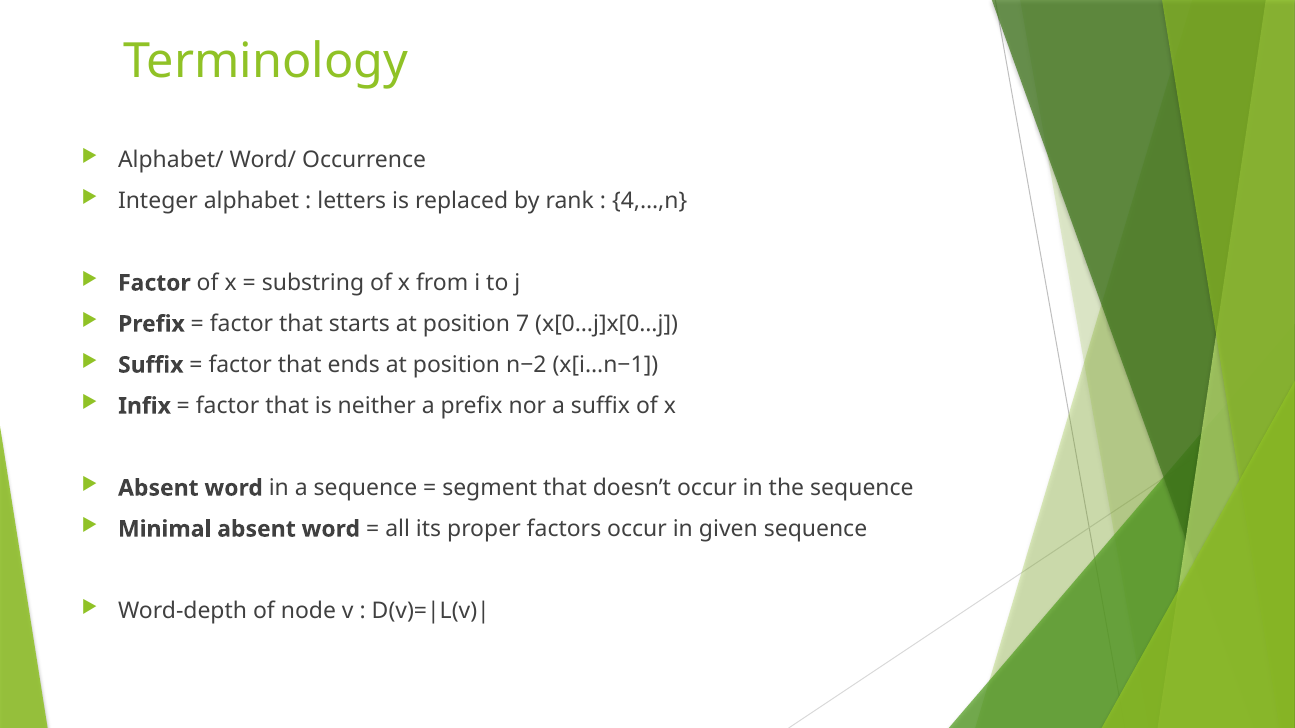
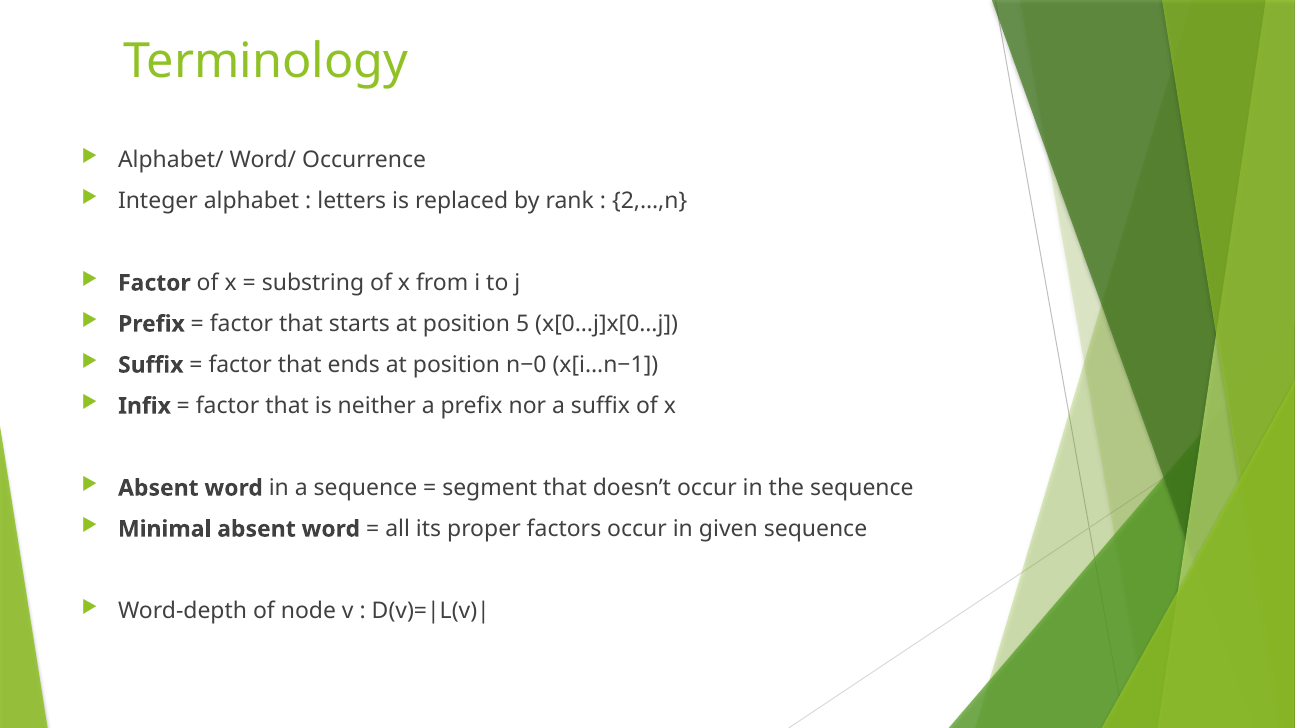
4,…,n: 4,…,n -> 2,…,n (650, 201)
7: 7 -> 5 (523, 324)
n−2: n−2 -> n−0 (526, 365)
